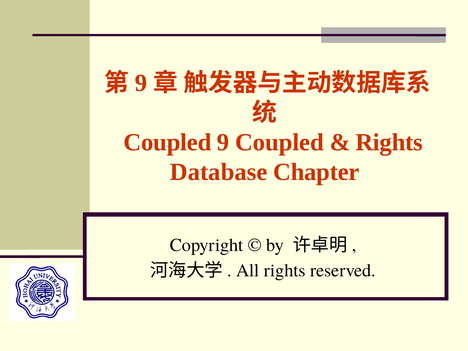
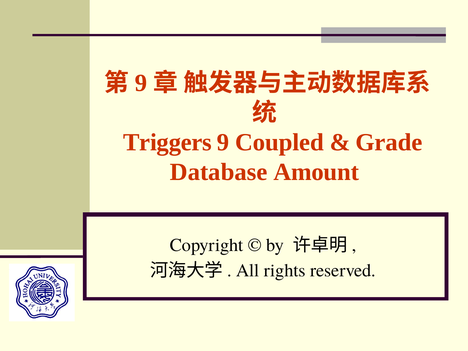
Coupled: Coupled -> Triggers (167, 142)
Rights: Rights -> Grade (389, 142)
Chapter: Chapter -> Amount (316, 172)
